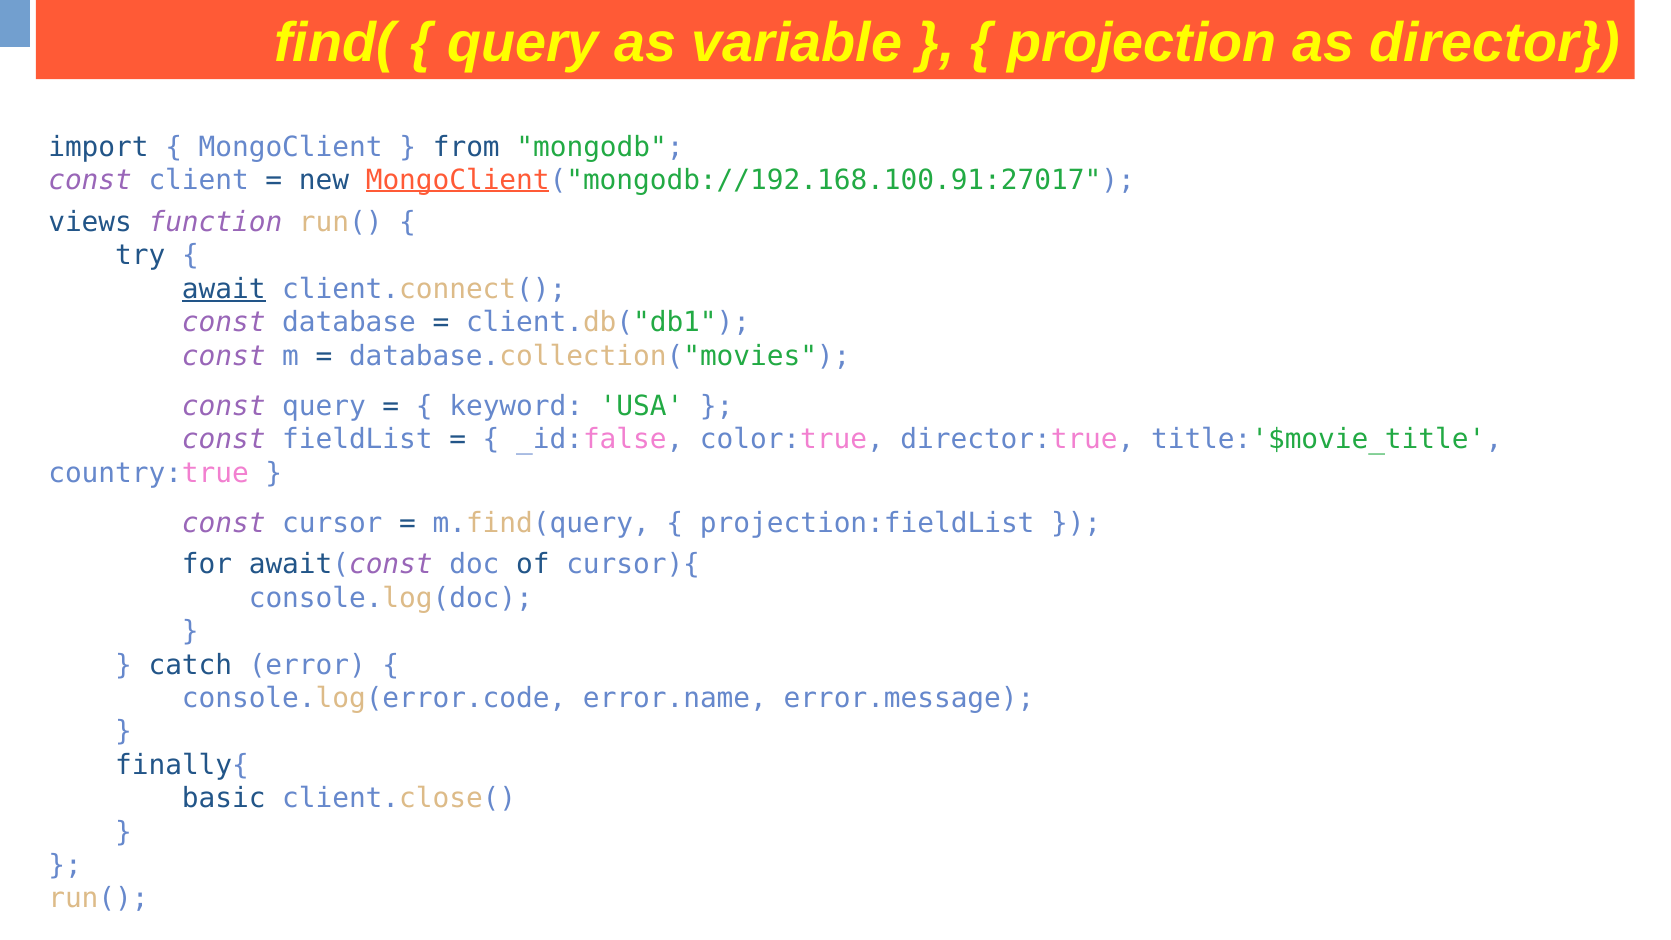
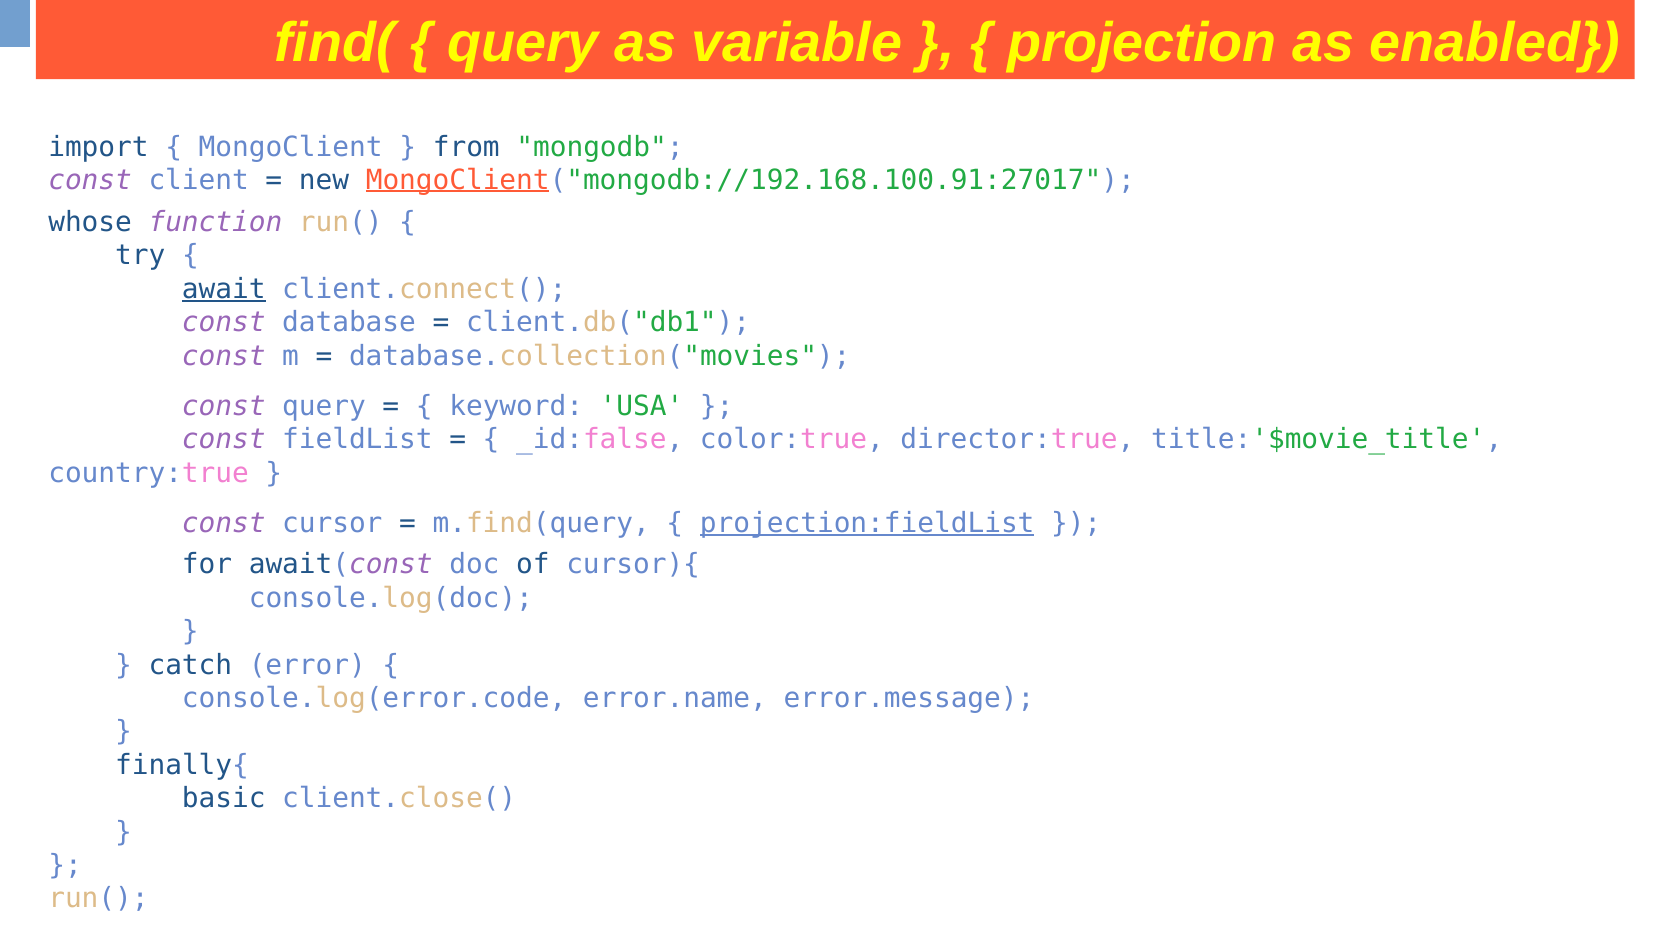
director: director -> enabled (1495, 43)
views: views -> whose (90, 222)
projection:fieldList underline: none -> present (867, 523)
